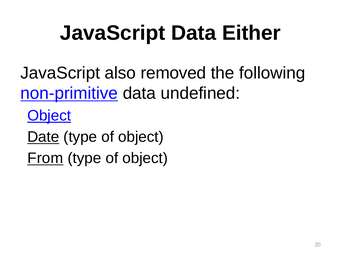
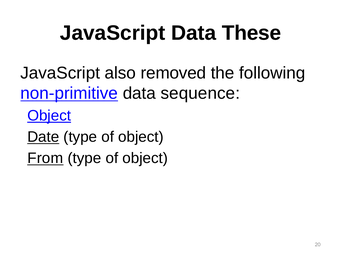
Either: Either -> These (251, 33)
undefined: undefined -> sequence (200, 93)
